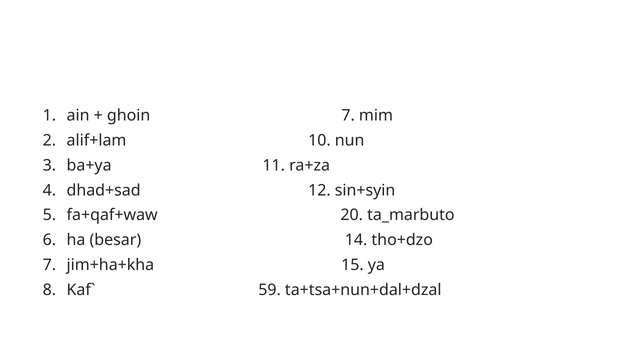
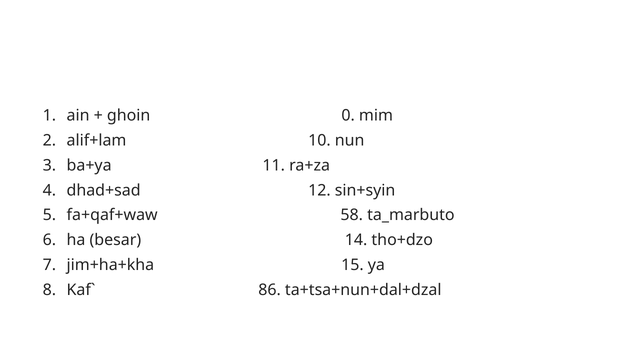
ghoin 7: 7 -> 0 (348, 116)
20: 20 -> 58 (352, 215)
59: 59 -> 86 (270, 290)
